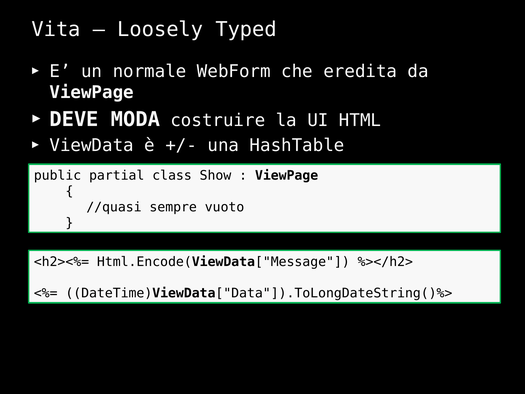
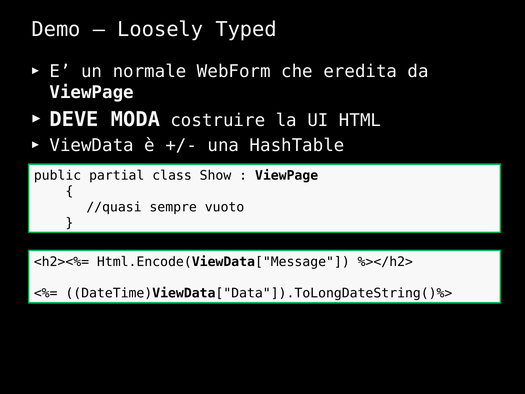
Vita: Vita -> Demo (56, 29)
